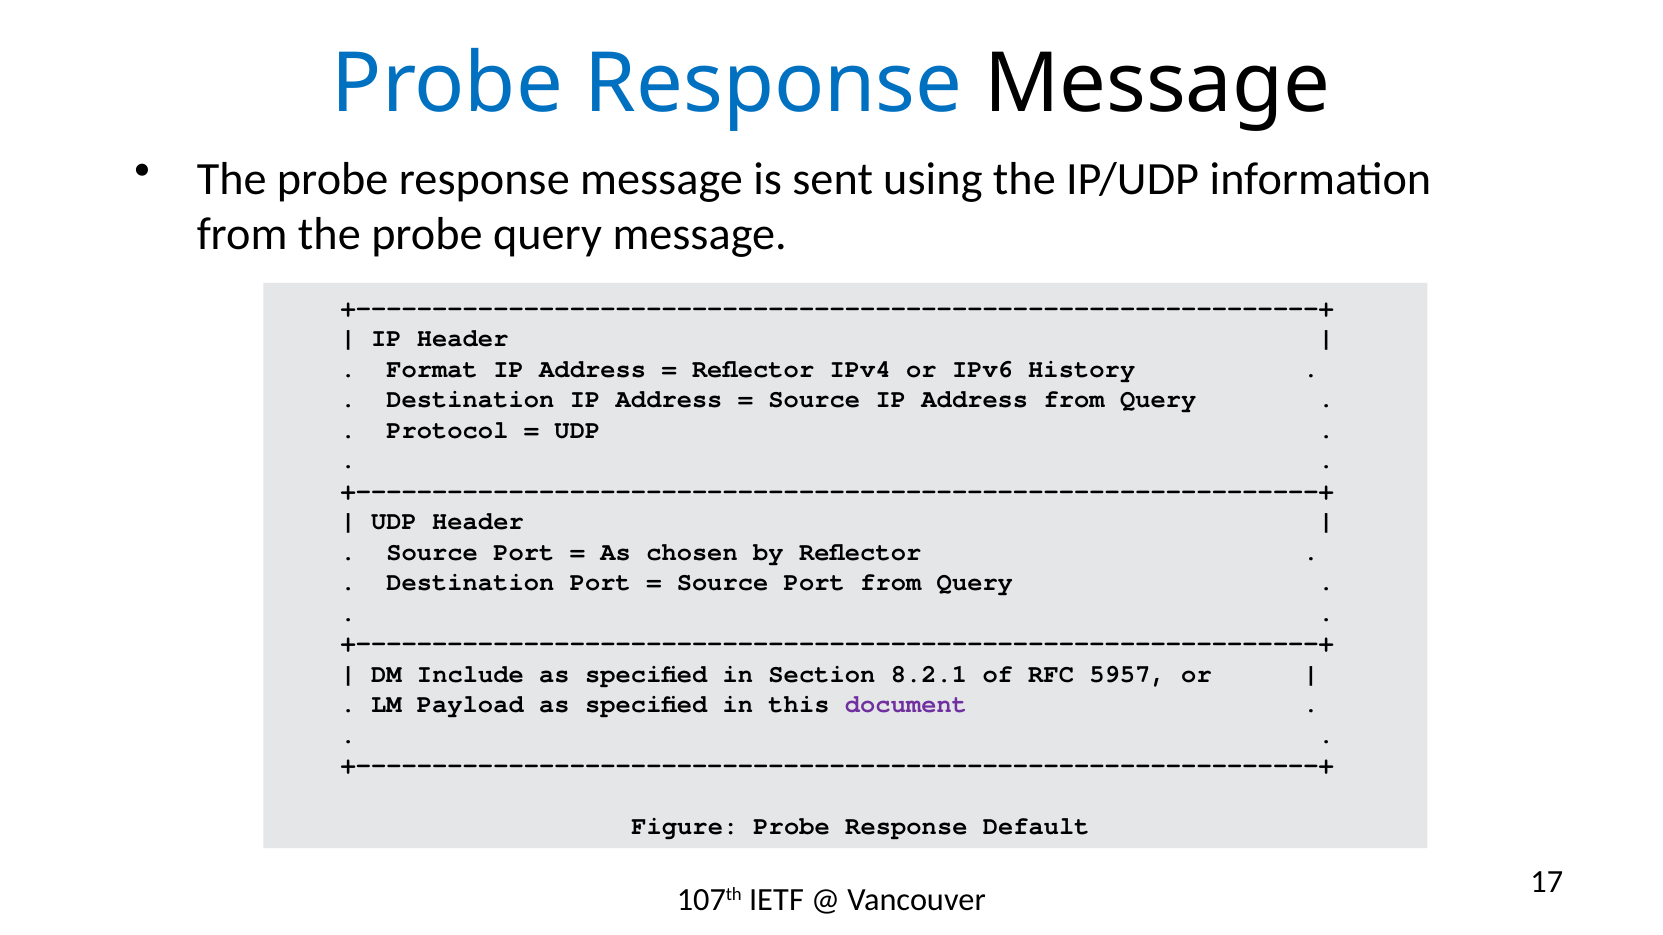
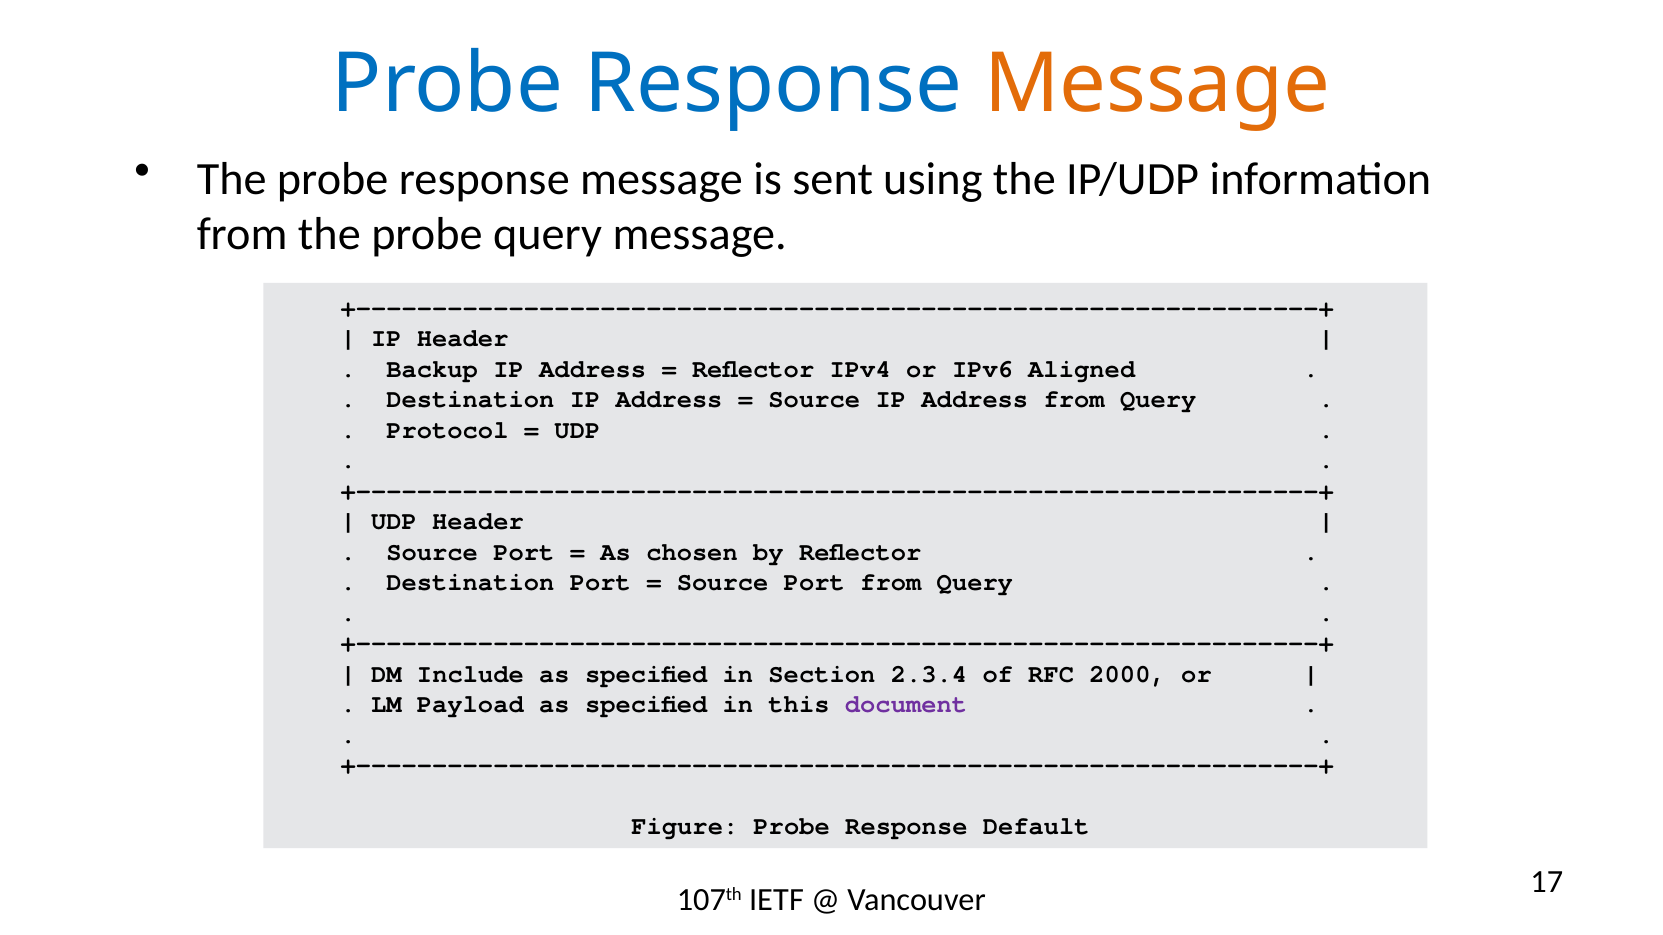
Message colour: black -> orange (1157, 84)
Format: Format -> Backup (432, 369)
History: History -> Aligned (1082, 369)
8.2.1: 8.2.1 -> 2.3.4 (929, 674)
5957: 5957 -> 2000 (1128, 674)
